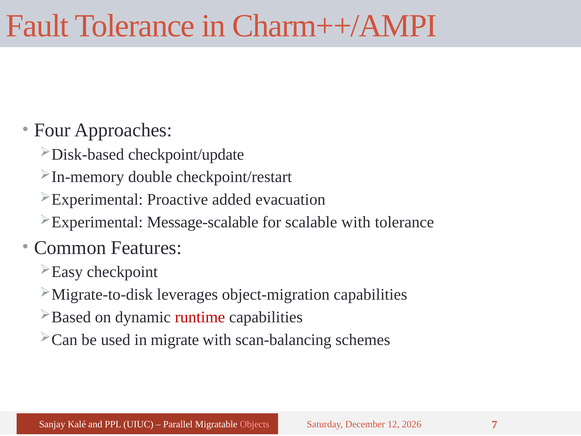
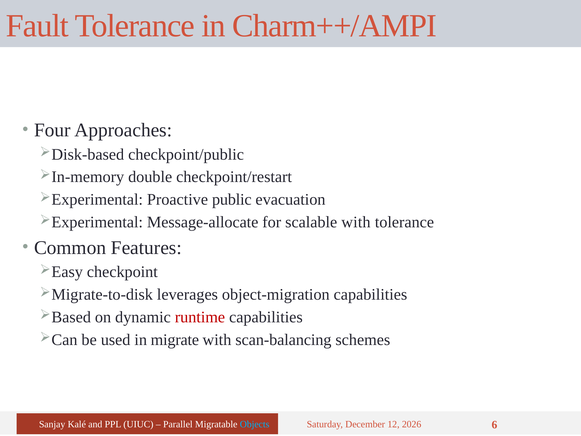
checkpoint/update: checkpoint/update -> checkpoint/public (186, 154)
added: added -> public (232, 199)
Message-scalable: Message-scalable -> Message-allocate (203, 222)
Objects colour: pink -> light blue (255, 424)
7: 7 -> 6 (494, 425)
